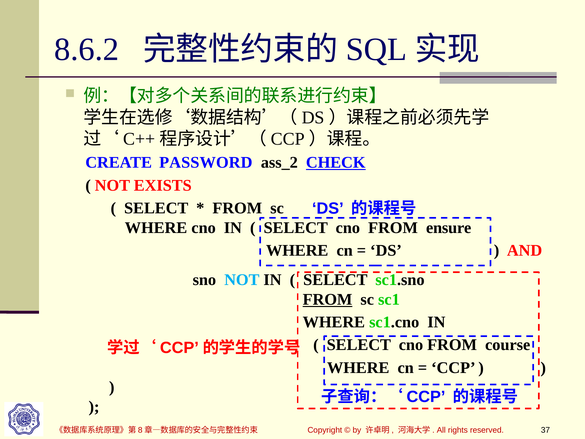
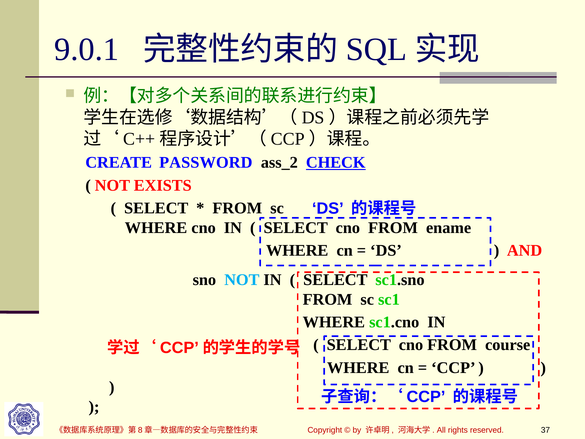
8.6.2: 8.6.2 -> 9.0.1 (87, 49)
ensure: ensure -> ename (449, 228)
FROM underline: present -> none (327, 299)
